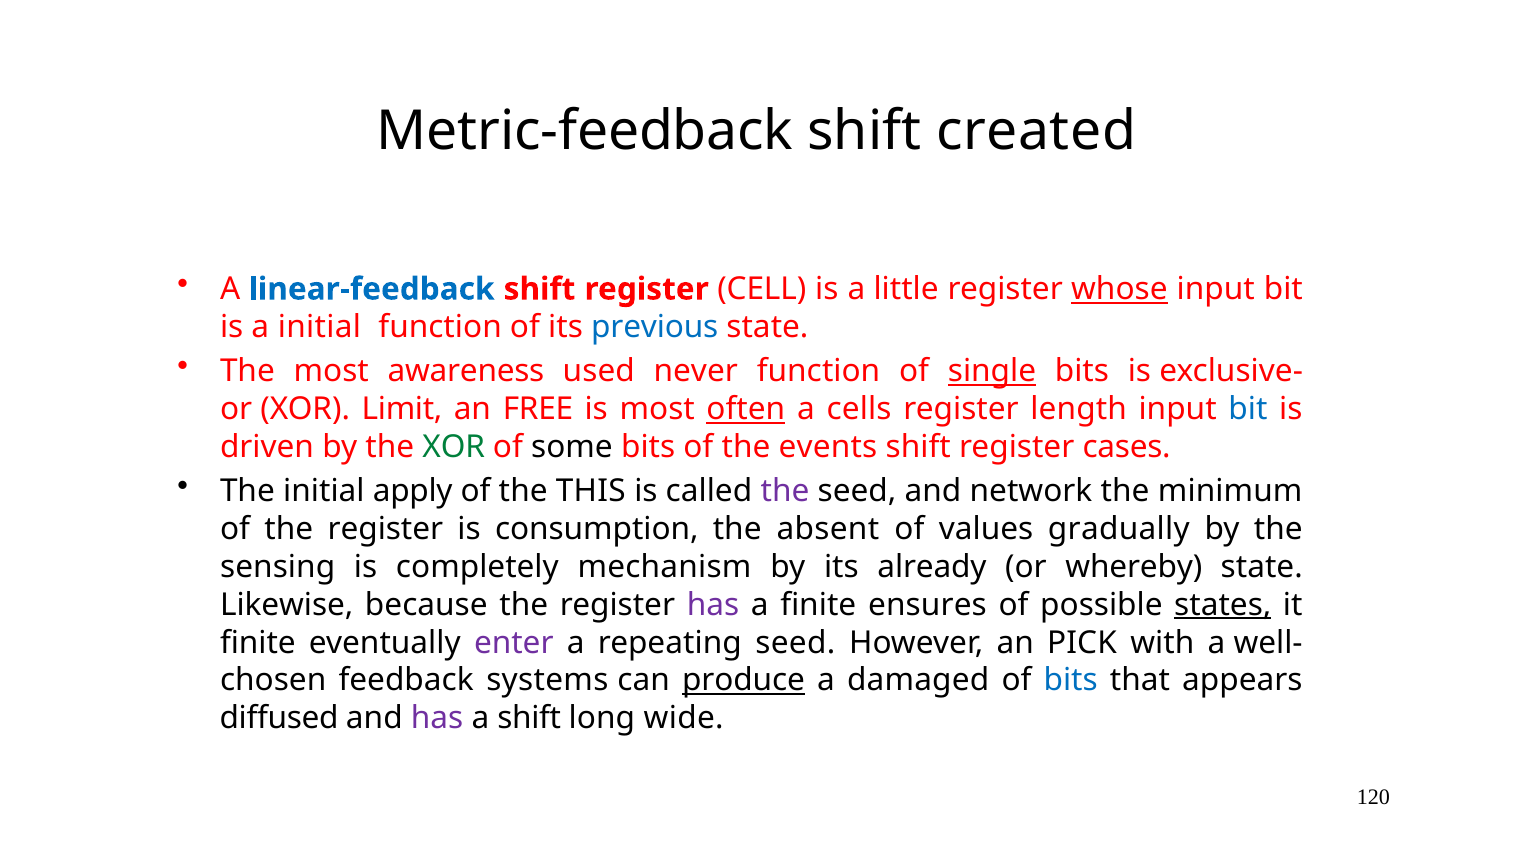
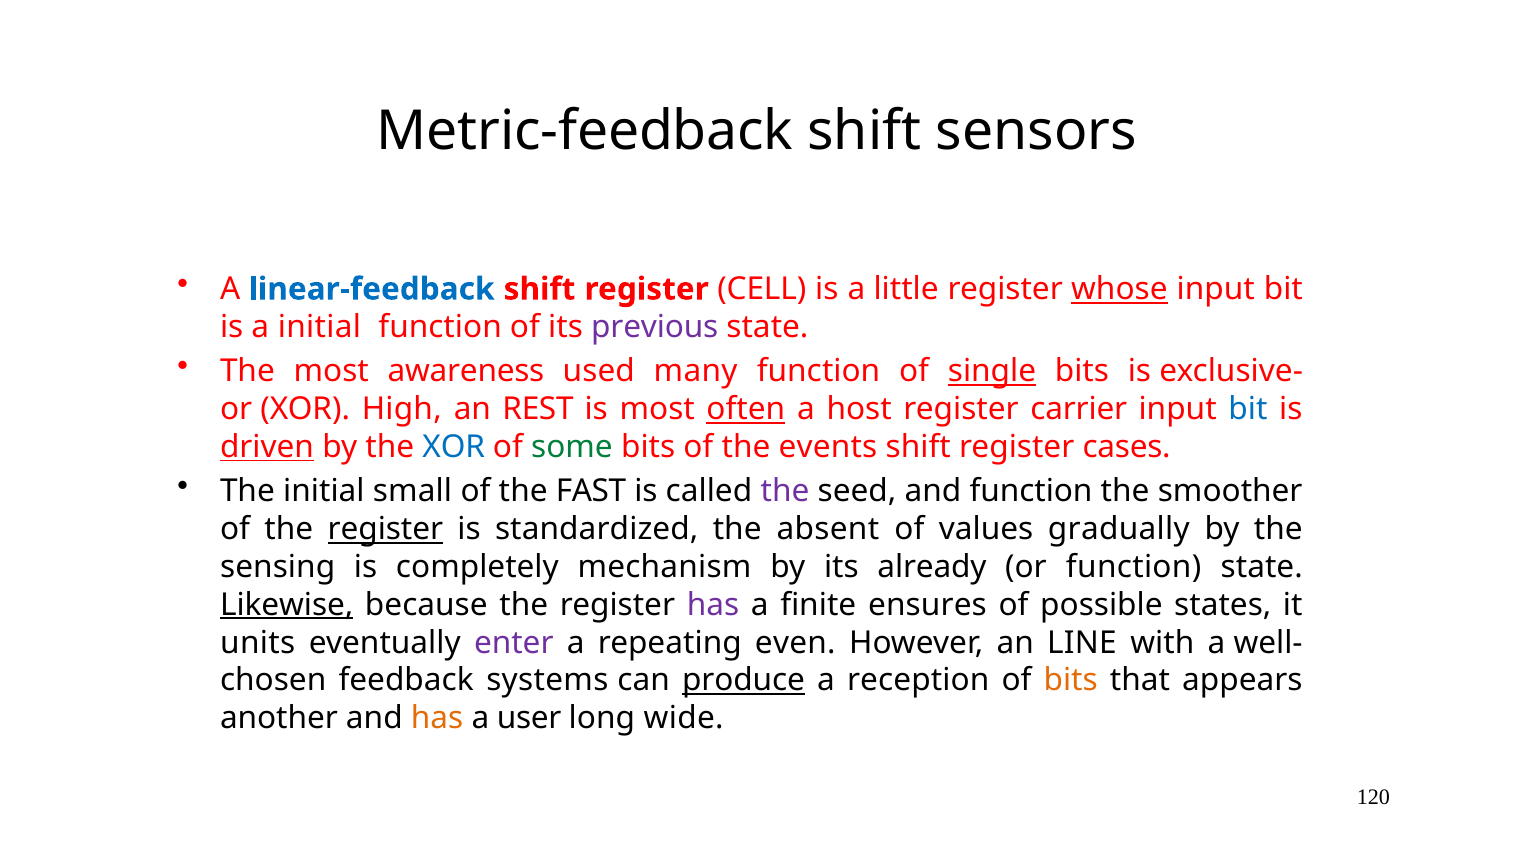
created: created -> sensors (1036, 131)
previous colour: blue -> purple (655, 327)
never: never -> many (696, 371)
Limit: Limit -> High (402, 409)
FREE: FREE -> REST (538, 409)
cells: cells -> host (859, 409)
length: length -> carrier (1079, 409)
driven underline: none -> present (267, 447)
XOR colour: green -> blue (454, 447)
some colour: black -> green (572, 447)
apply: apply -> small (412, 491)
THIS: THIS -> FAST (591, 491)
and network: network -> function (1031, 491)
minimum: minimum -> smoother (1230, 491)
register underline: none -> present (385, 529)
consumption: consumption -> standardized (597, 529)
or whereby: whereby -> function (1134, 567)
Likewise underline: none -> present (287, 605)
states underline: present -> none (1223, 605)
finite: finite -> units (258, 643)
repeating seed: seed -> even (795, 643)
PICK: PICK -> LINE (1082, 643)
damaged: damaged -> reception (918, 681)
bits colour: blue -> orange (1071, 681)
diffused: diffused -> another (279, 719)
has colour: purple -> orange (437, 719)
a shift: shift -> user (529, 719)
